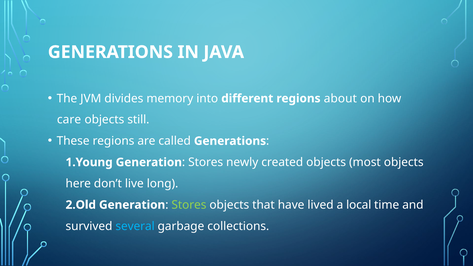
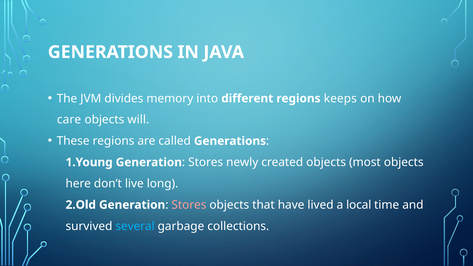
about: about -> keeps (340, 98)
still: still -> will (138, 120)
Stores colour: light green -> pink (189, 205)
